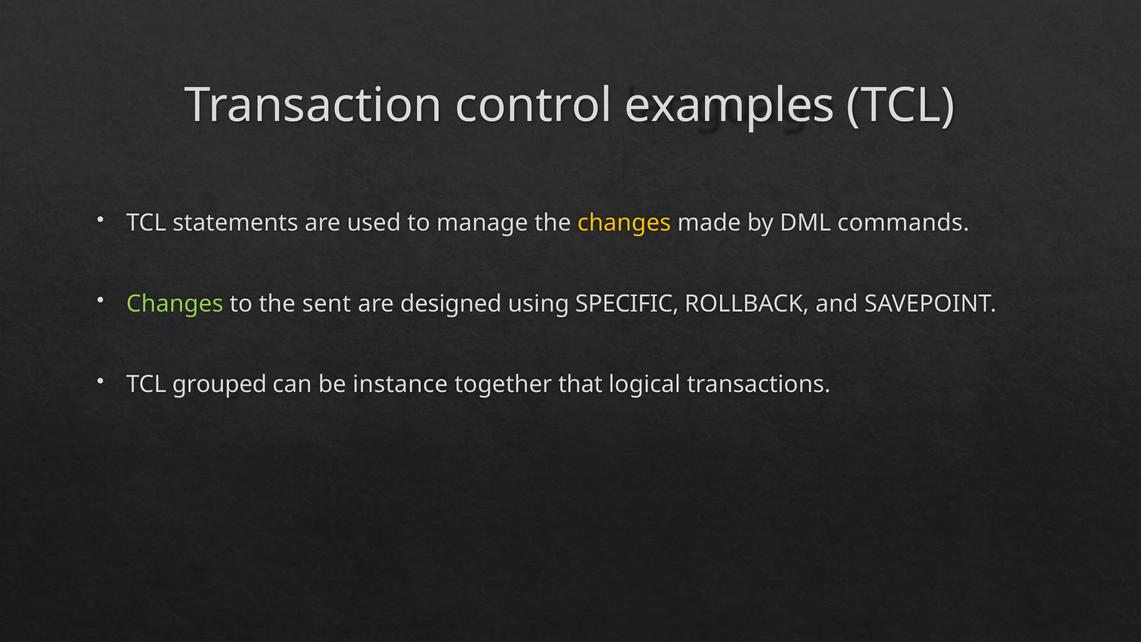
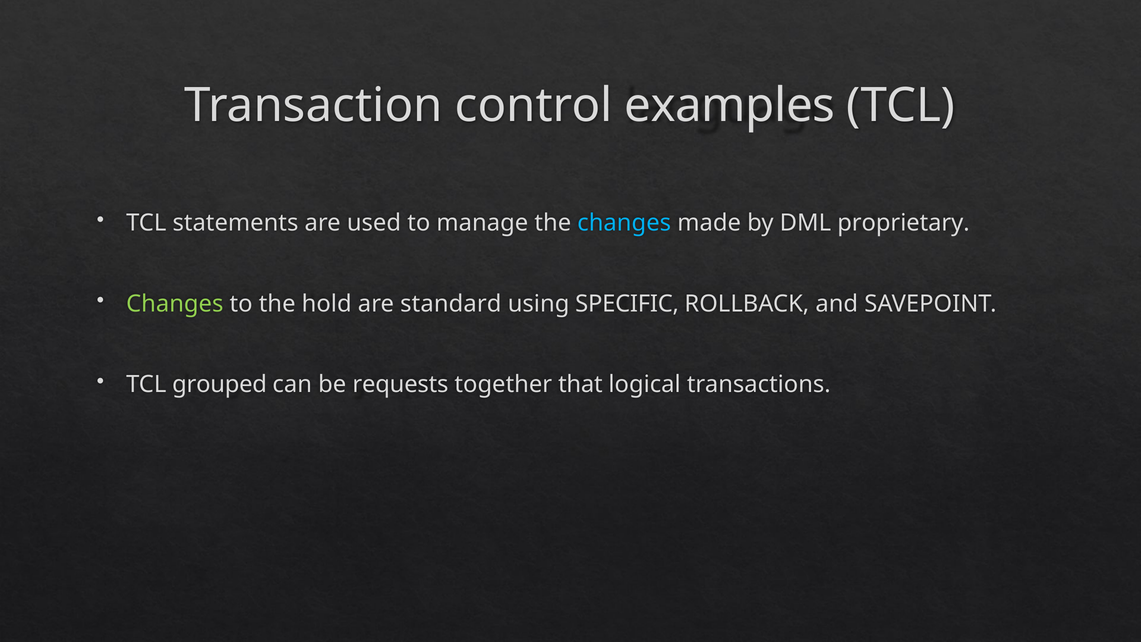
changes colour: yellow -> light blue (624, 223)
commands: commands -> proprietary (903, 223)
sent: sent -> hold (327, 304)
designed: designed -> standard (451, 304)
instance: instance -> requests (400, 384)
